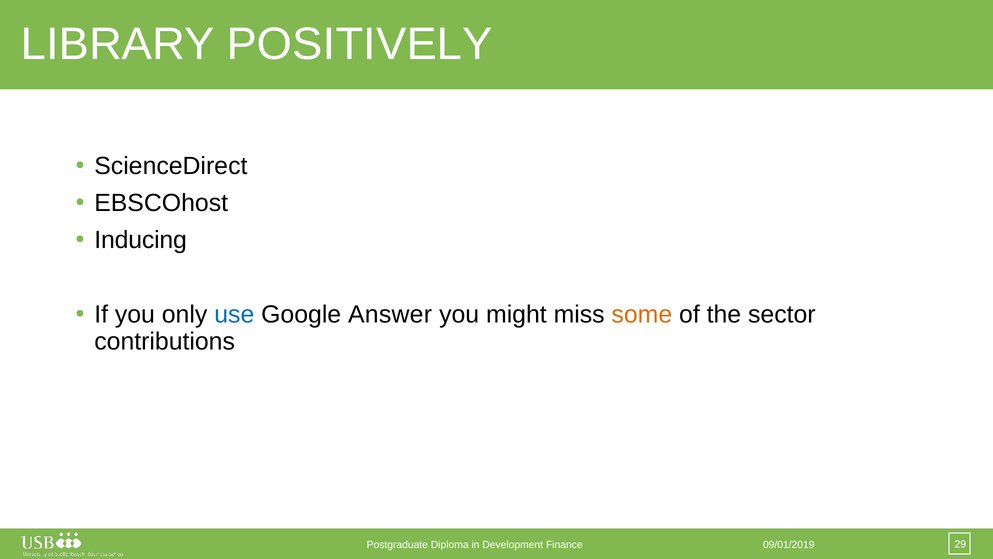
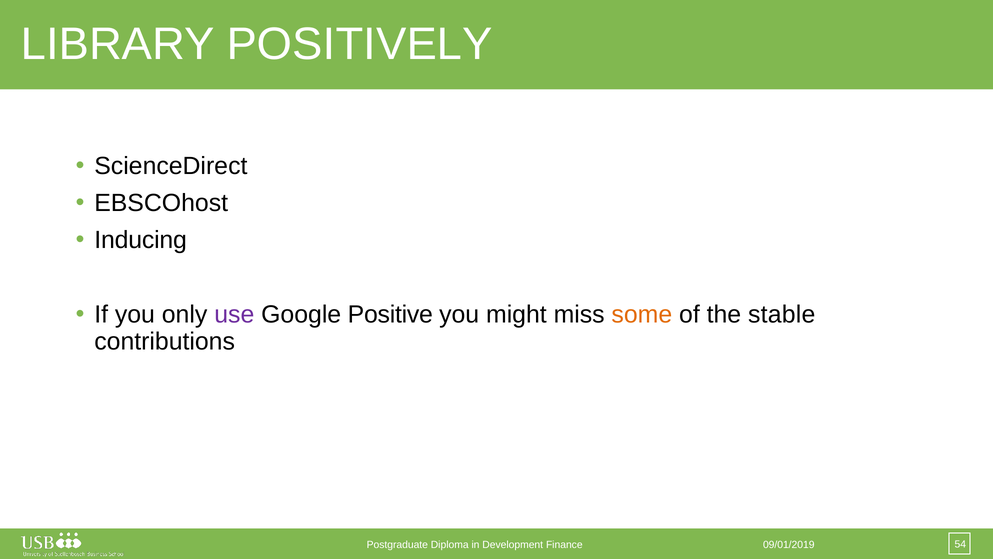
use colour: blue -> purple (234, 314)
Answer: Answer -> Positive (390, 314)
sector: sector -> stable (782, 314)
29: 29 -> 54 (960, 544)
